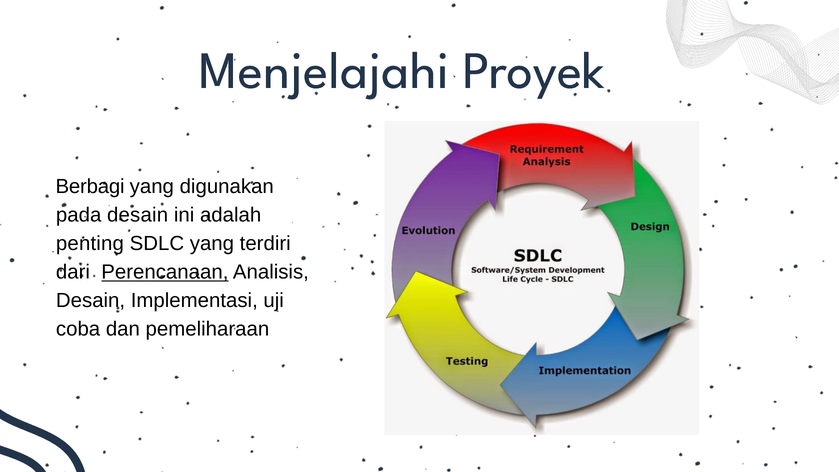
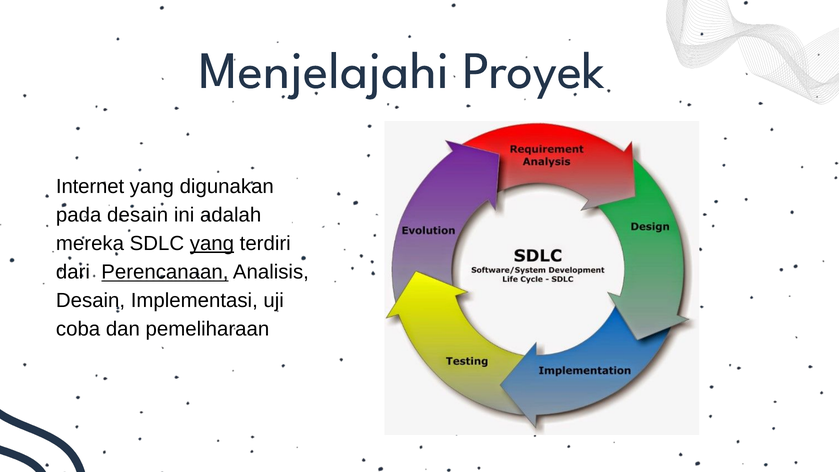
Berbagi: Berbagi -> Internet (90, 186)
penting: penting -> mereka (90, 244)
yang underline: none -> present (212, 244)
